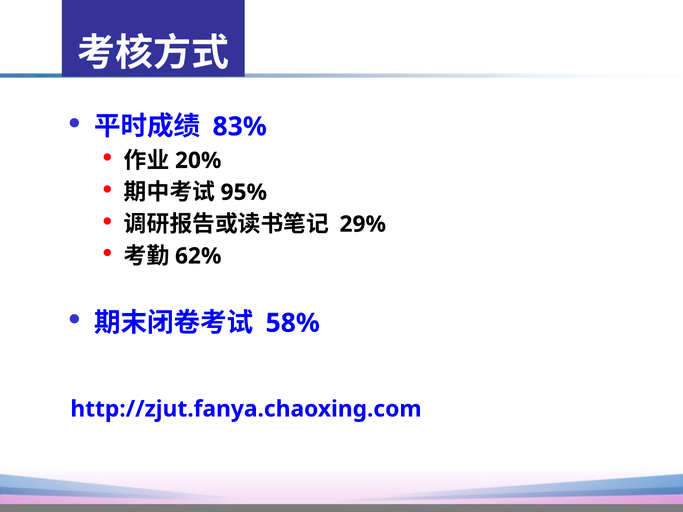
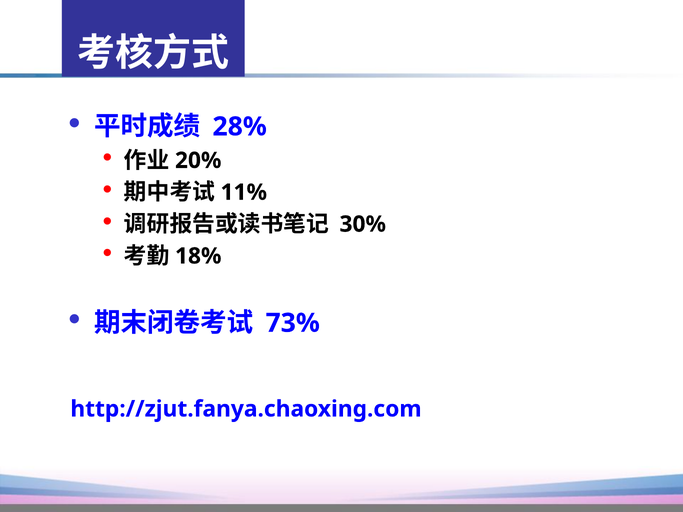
83%: 83% -> 28% (240, 127)
95%: 95% -> 11% (244, 192)
29%: 29% -> 30% (363, 224)
62%: 62% -> 18% (198, 256)
58%: 58% -> 73% (293, 323)
